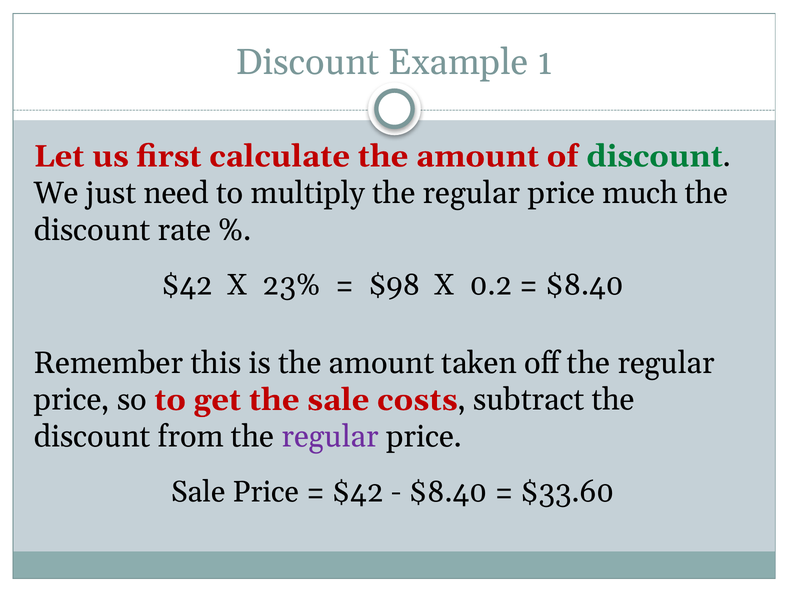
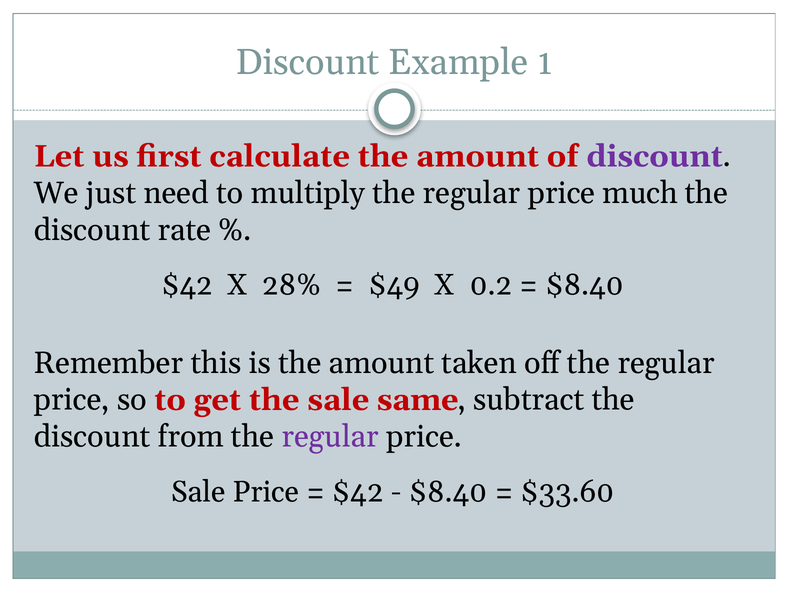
discount colour: green -> purple (655, 156)
23%: 23% -> 28% (292, 285)
$98: $98 -> $49 (394, 285)
costs: costs -> same (418, 400)
